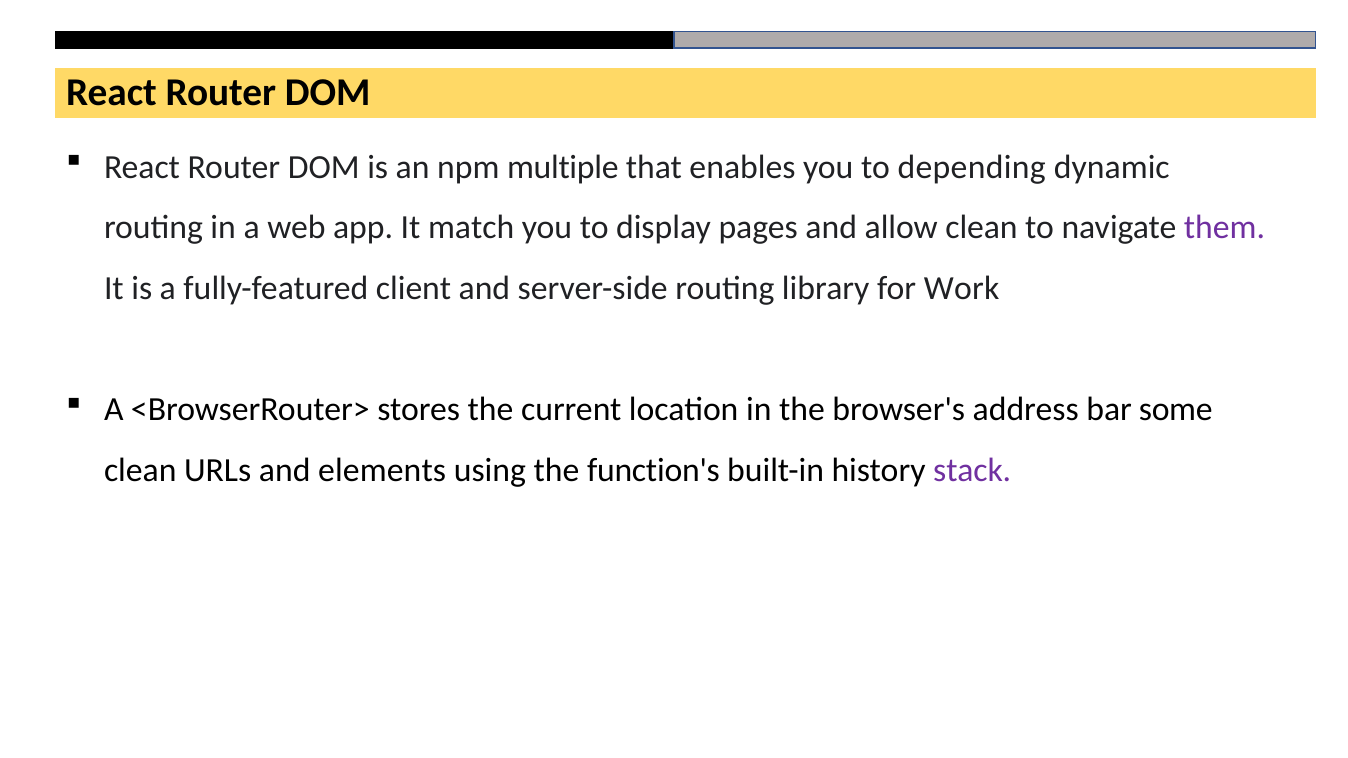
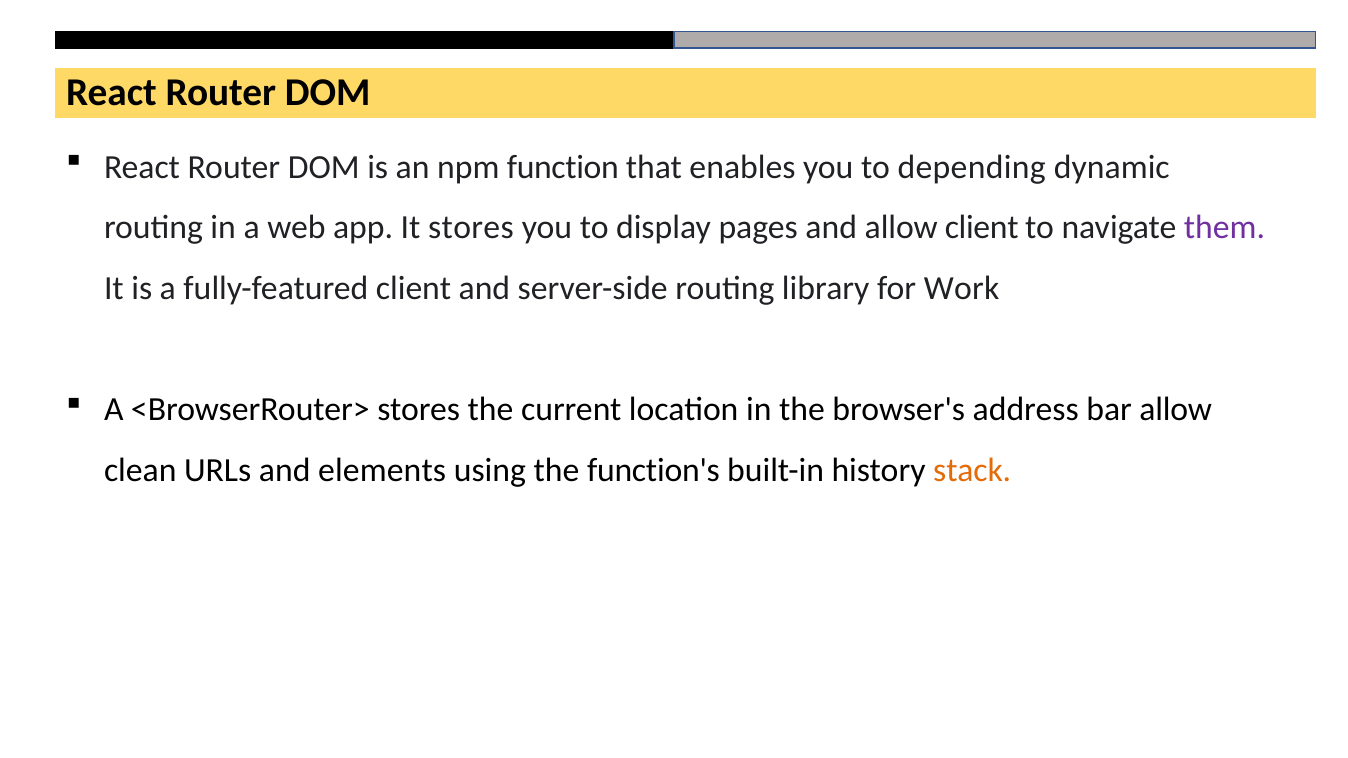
multiple: multiple -> function (563, 167)
It match: match -> stores (471, 228)
allow clean: clean -> client (982, 228)
bar some: some -> allow (1176, 410)
stack colour: purple -> orange (972, 470)
